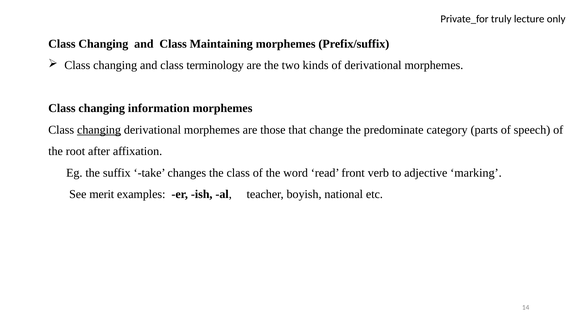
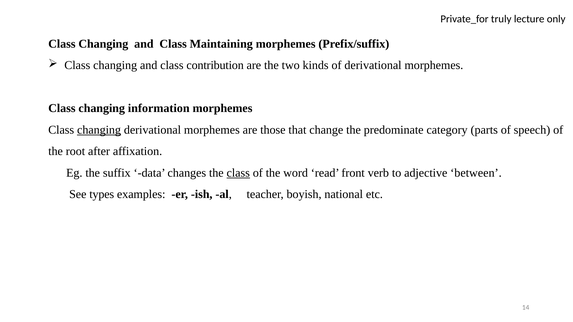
terminology: terminology -> contribution (215, 65)
take: take -> data (150, 173)
class underline: none -> present (238, 173)
marking: marking -> between (476, 173)
merit: merit -> types (102, 195)
